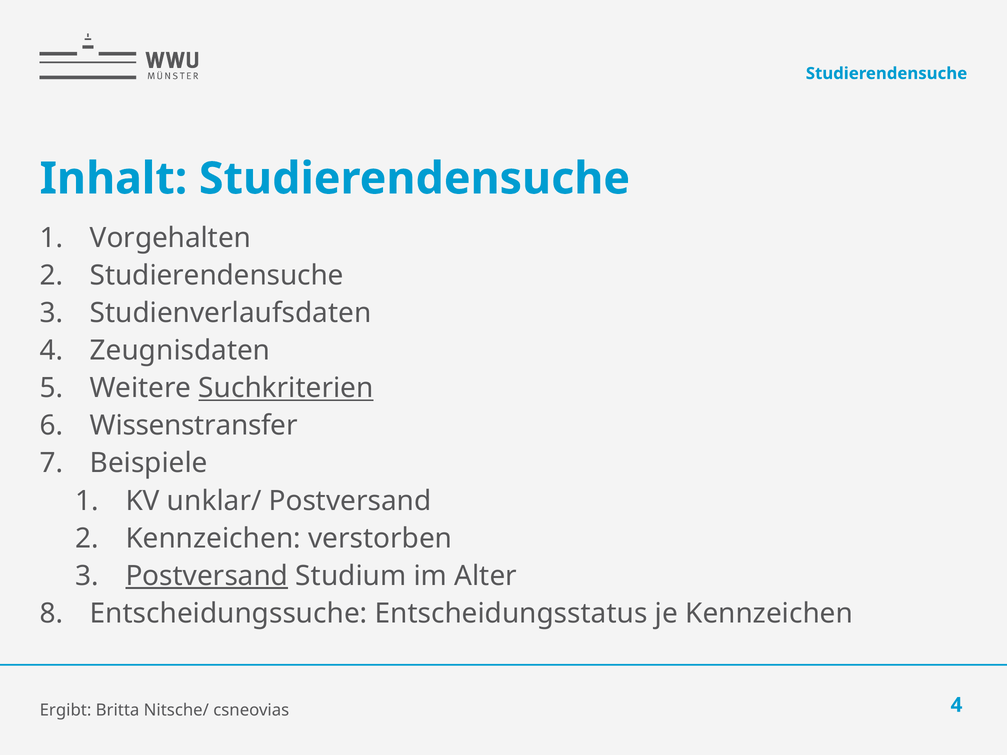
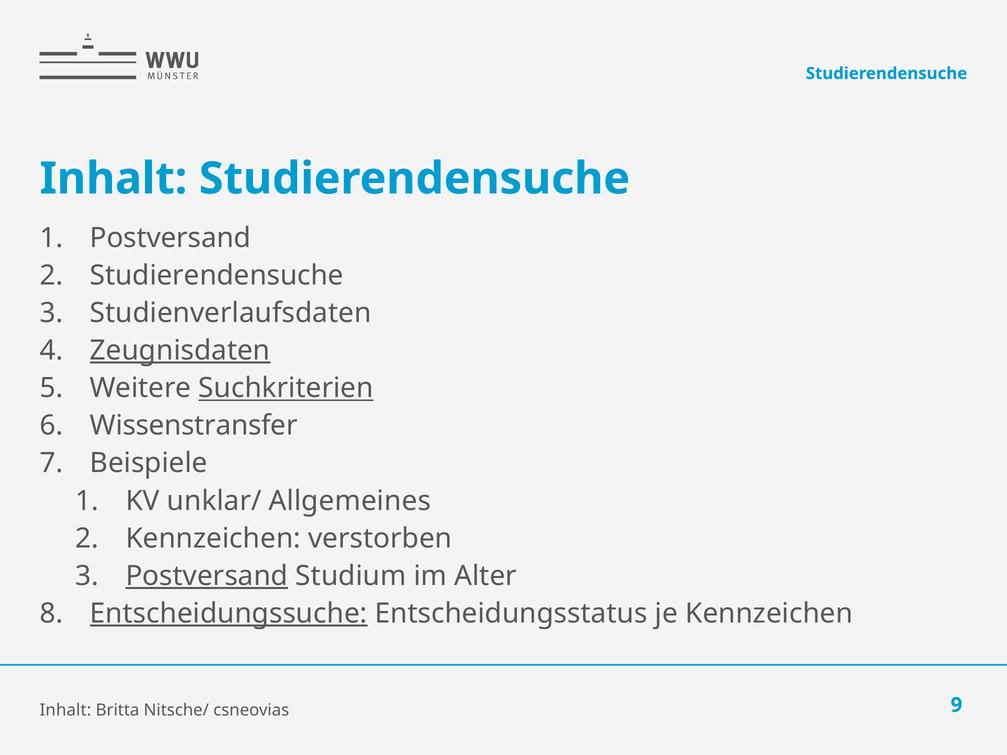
Vorgehalten: Vorgehalten -> Postversand (170, 238)
Zeugnisdaten underline: none -> present (180, 351)
unklar/ Postversand: Postversand -> Allgemeines (350, 501)
Entscheidungssuche underline: none -> present (229, 614)
Ergibt: Ergibt -> Inhalt (65, 710)
csneovias 4: 4 -> 9 (956, 705)
